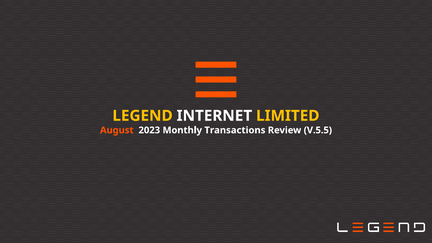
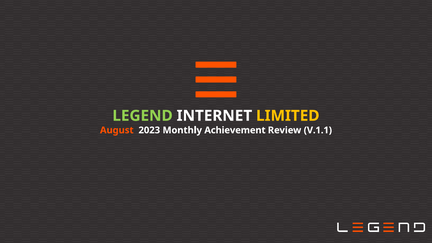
LEGEND colour: yellow -> light green (143, 116)
Transactions: Transactions -> Achievement (235, 130)
V.5.5: V.5.5 -> V.1.1 (318, 130)
